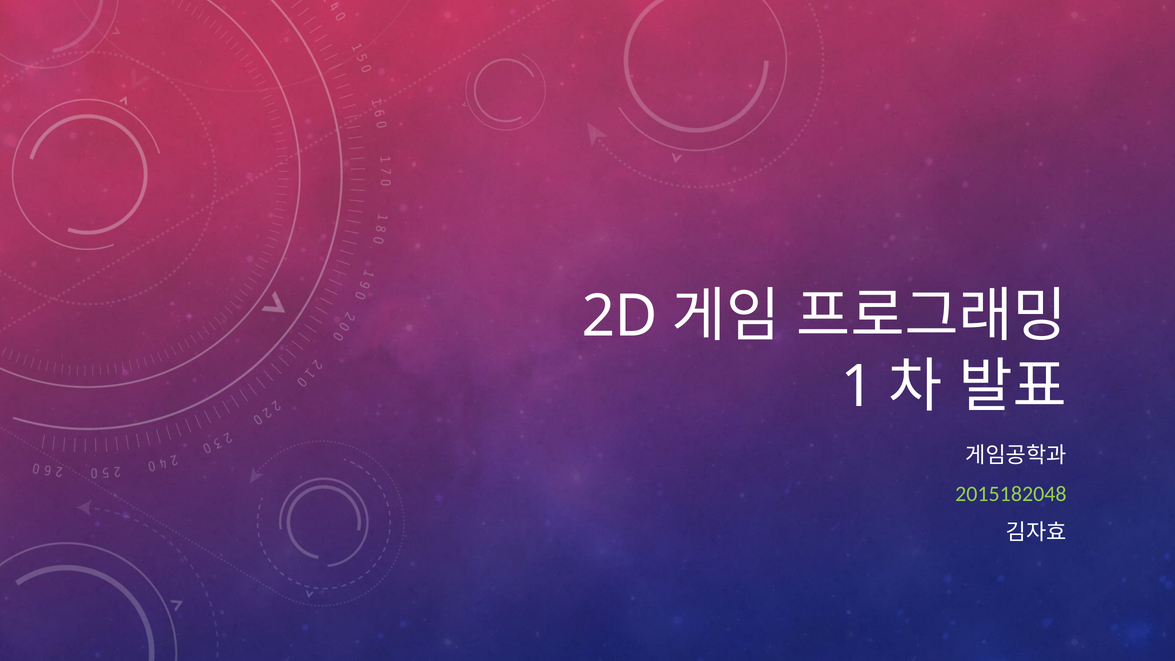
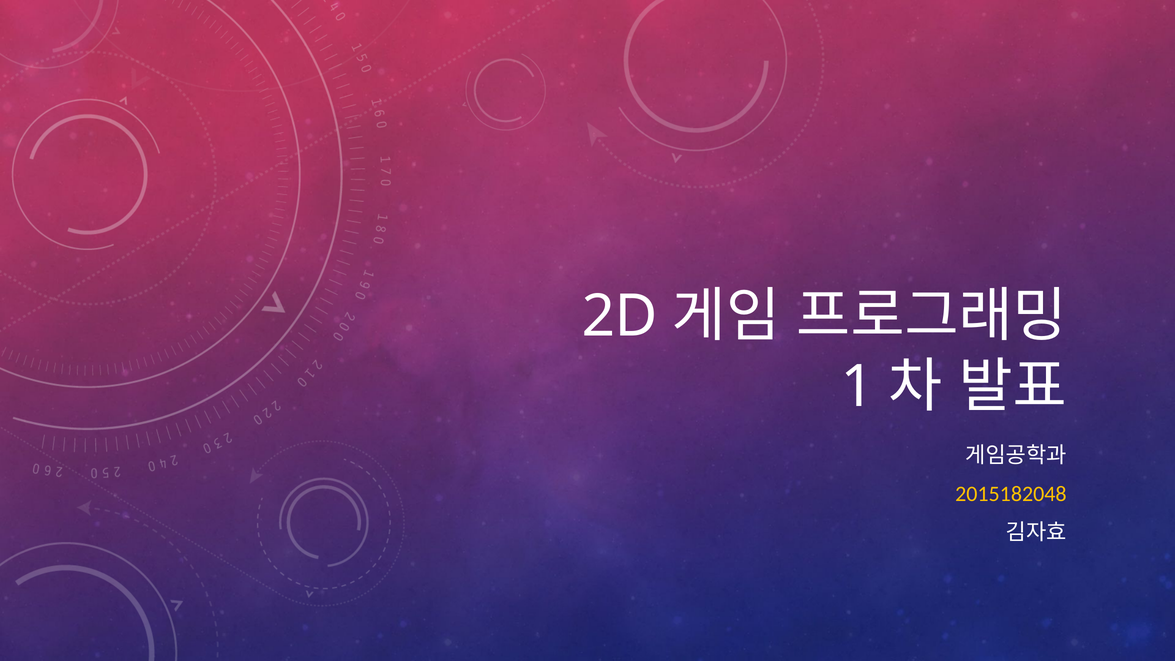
2015182048 colour: light green -> yellow (1011, 494)
